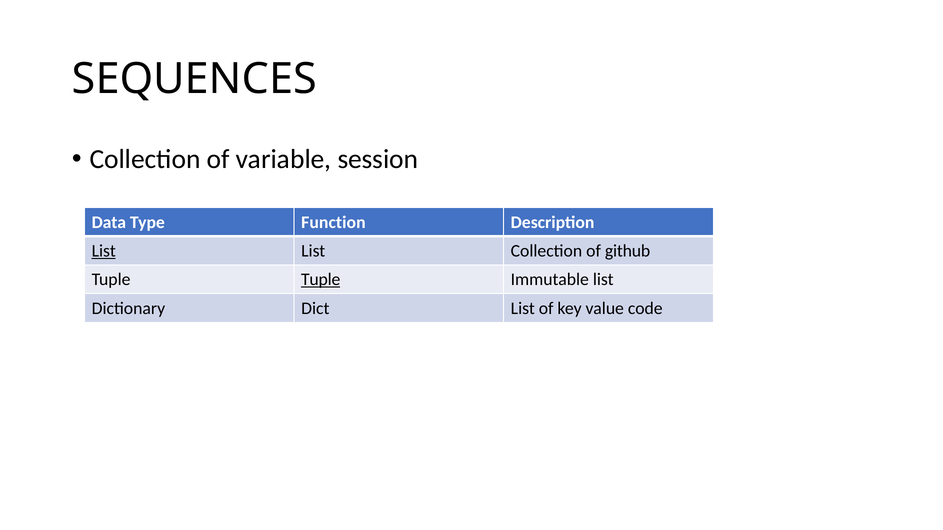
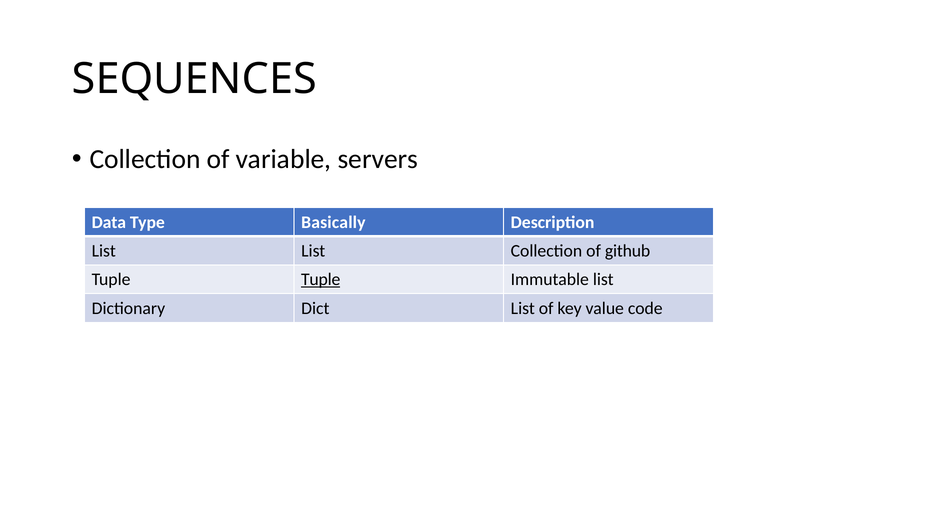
session: session -> servers (378, 159)
Function: Function -> Basically (333, 222)
List underline: present -> none (104, 251)
